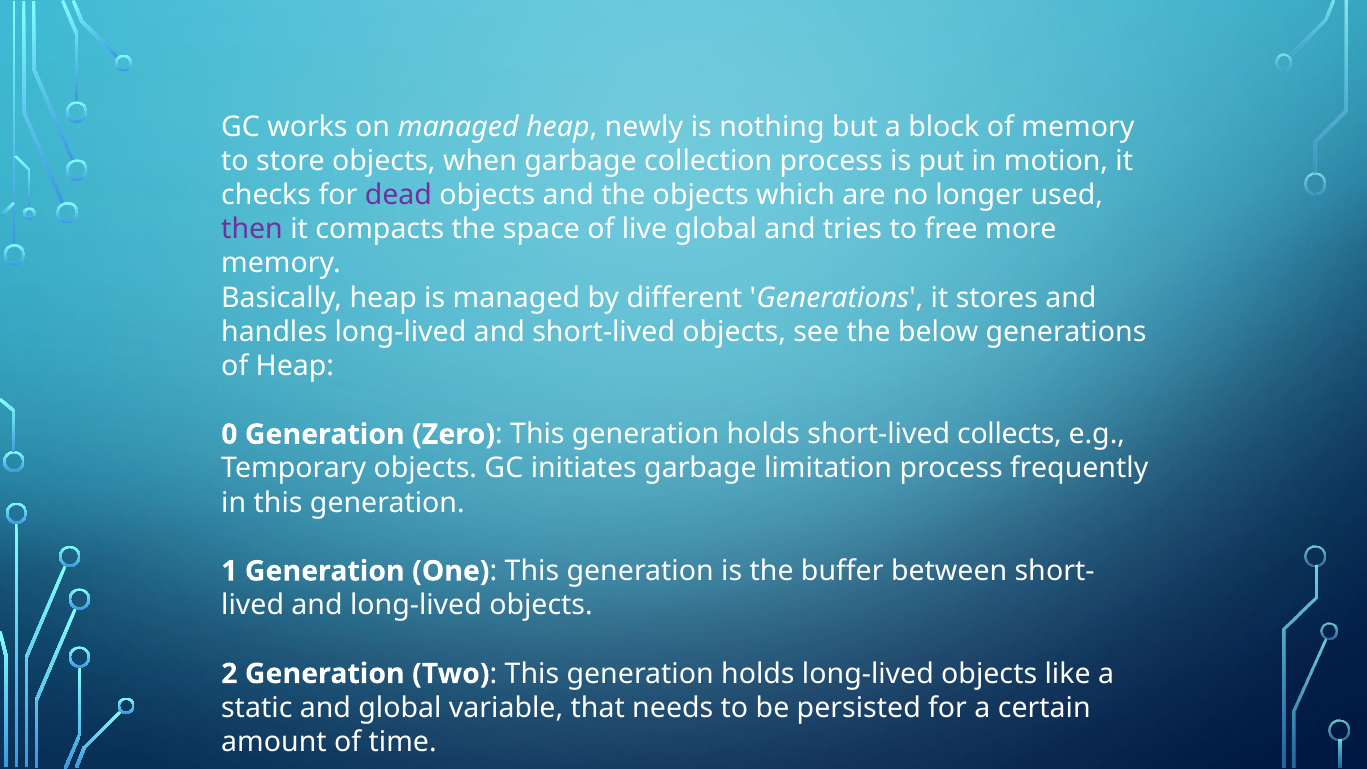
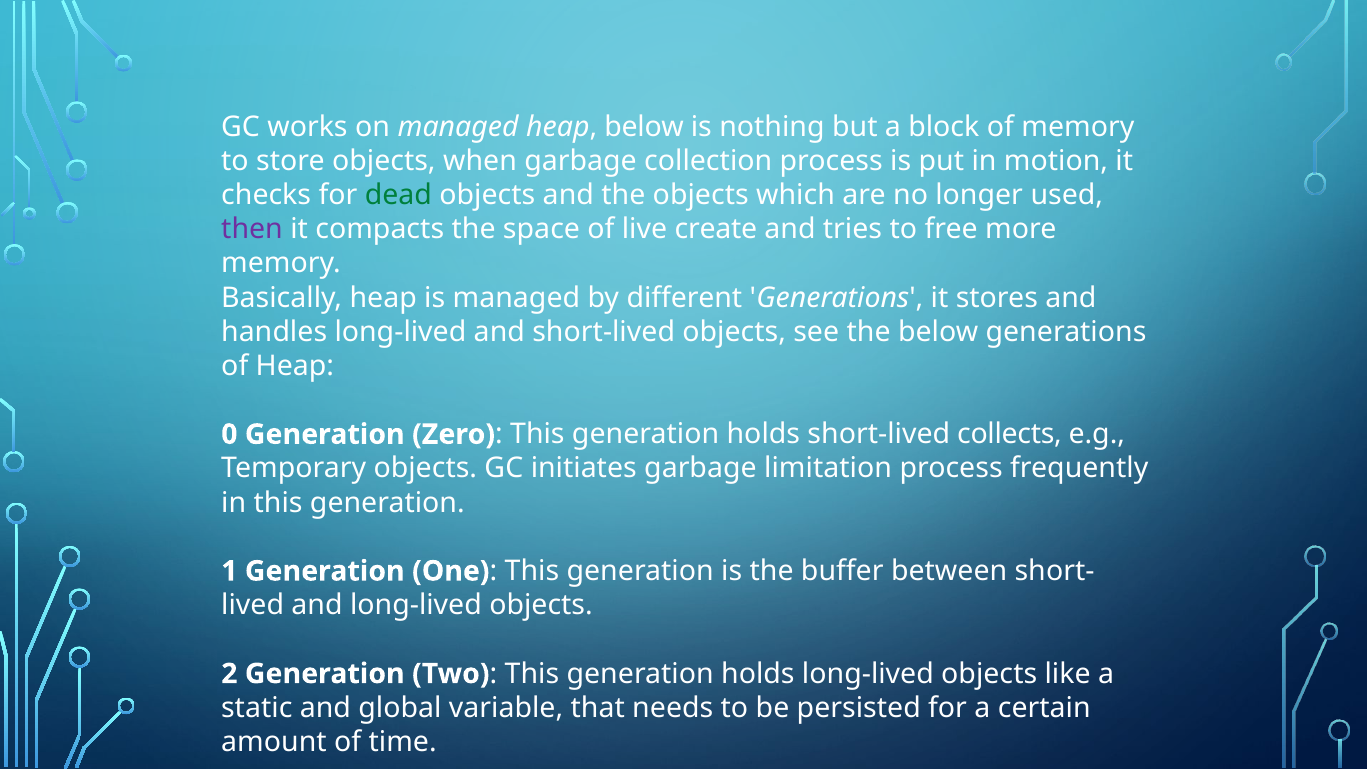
heap newly: newly -> below (644, 127)
dead colour: purple -> green (398, 195)
live global: global -> create (716, 229)
